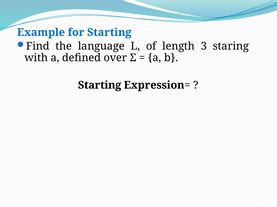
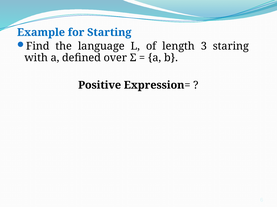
Starting: Starting -> Positive (100, 85)
